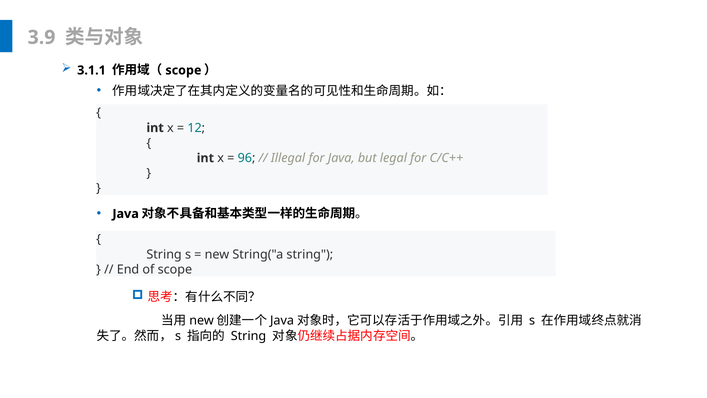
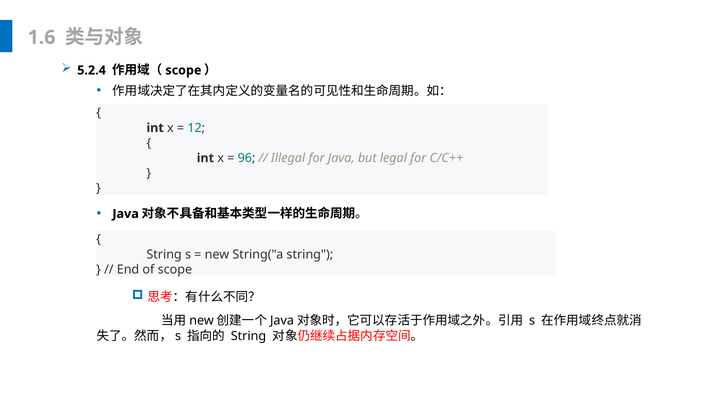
3.9: 3.9 -> 1.6 (42, 37)
3.1.1: 3.1.1 -> 5.2.4 (92, 70)
